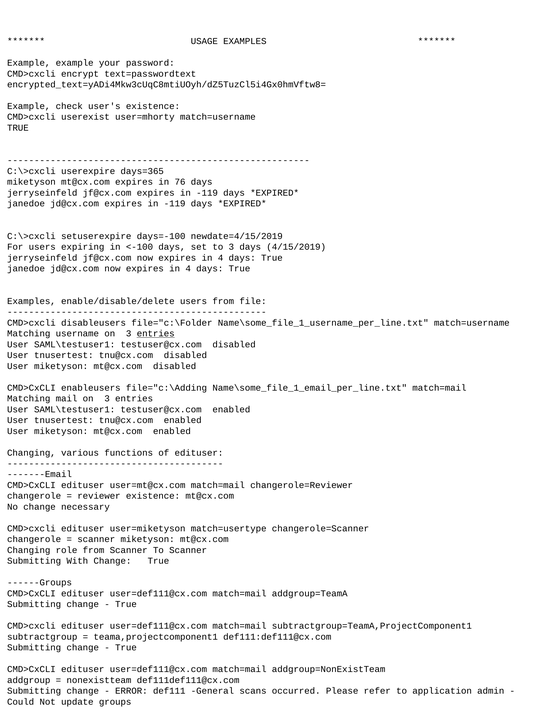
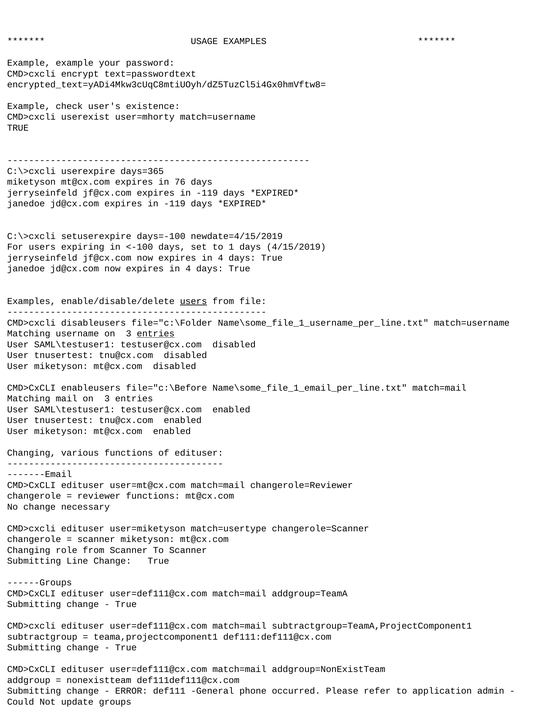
to 3: 3 -> 1 (231, 247)
users underline: none -> present (194, 301)
file="c:\Adding: file="c:\Adding -> file="c:\Before (167, 388)
reviewer existence: existence -> functions (153, 496)
With: With -> Line (77, 561)
scans: scans -> phone (253, 691)
